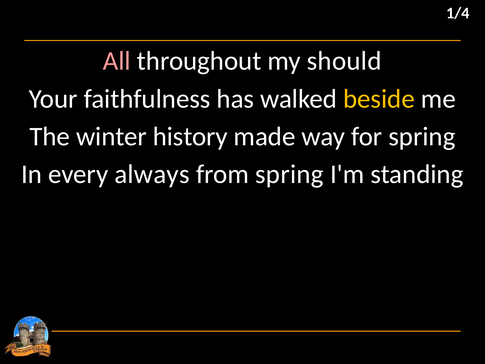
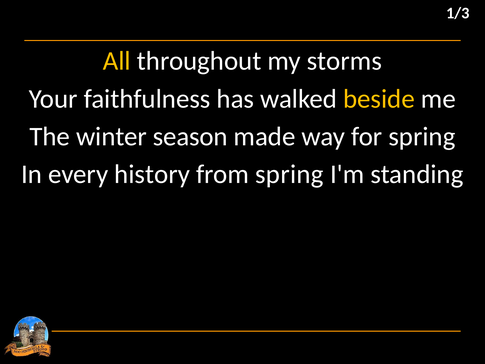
1/4: 1/4 -> 1/3 (458, 13)
All colour: pink -> yellow (117, 61)
should: should -> storms (344, 61)
history: history -> season (190, 136)
always: always -> history (152, 174)
